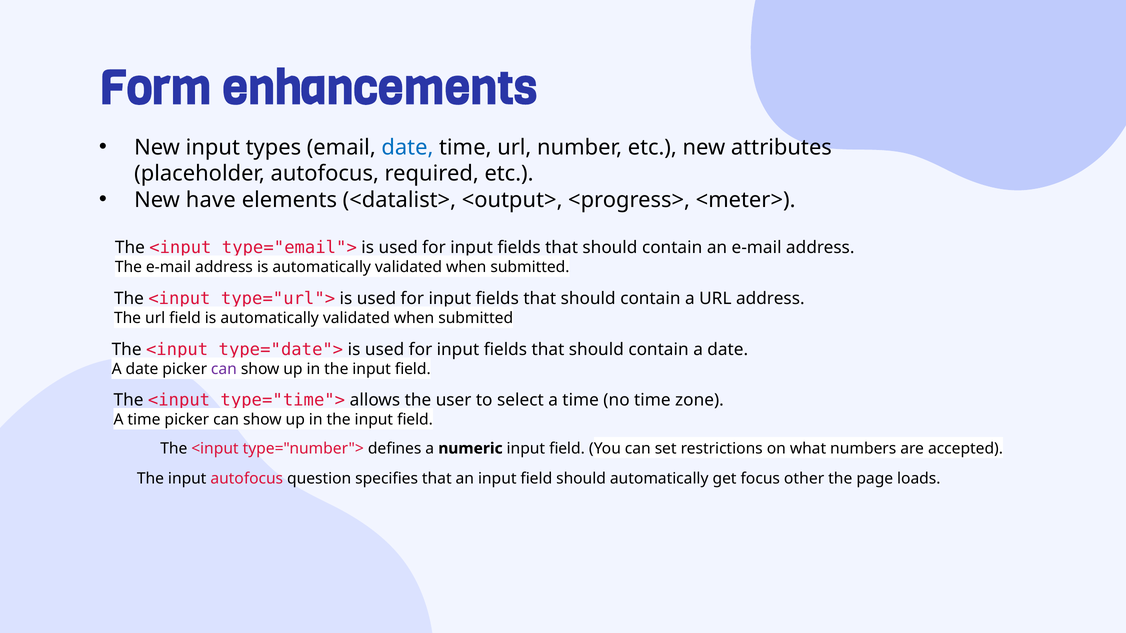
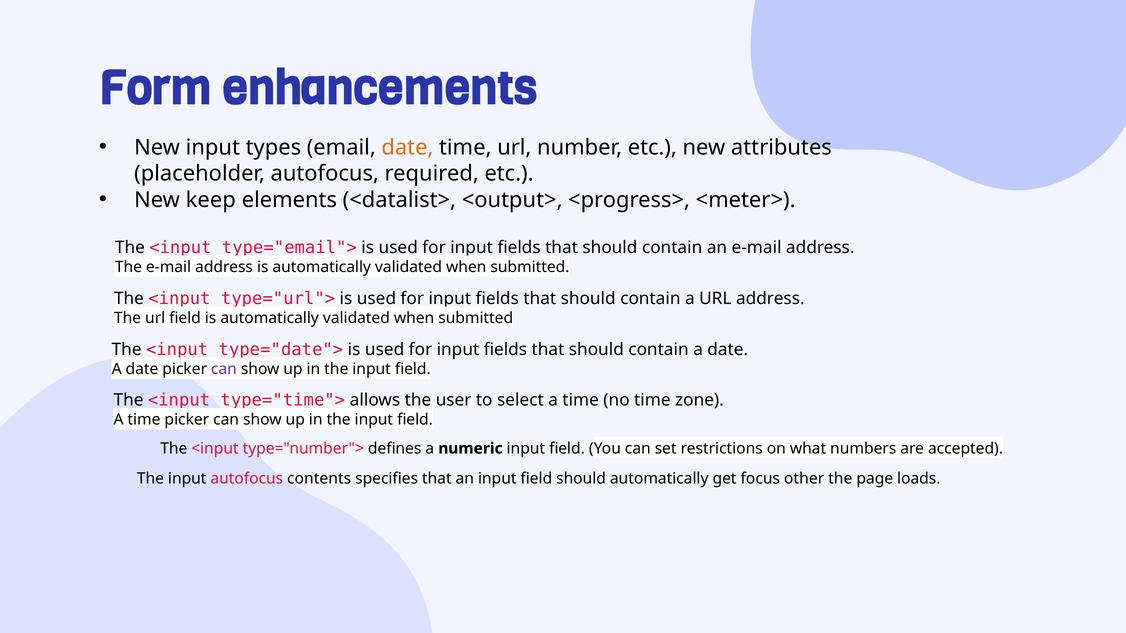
date colour: blue -> orange (407, 147)
have: have -> keep (211, 200)
question: question -> contents (319, 479)
